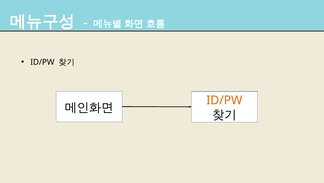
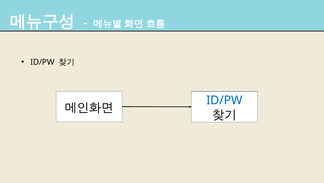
ID/PW colour: orange -> blue (224, 100)
